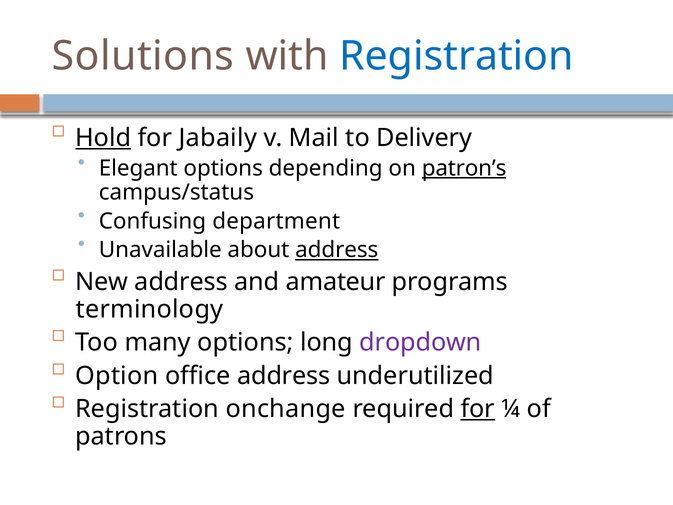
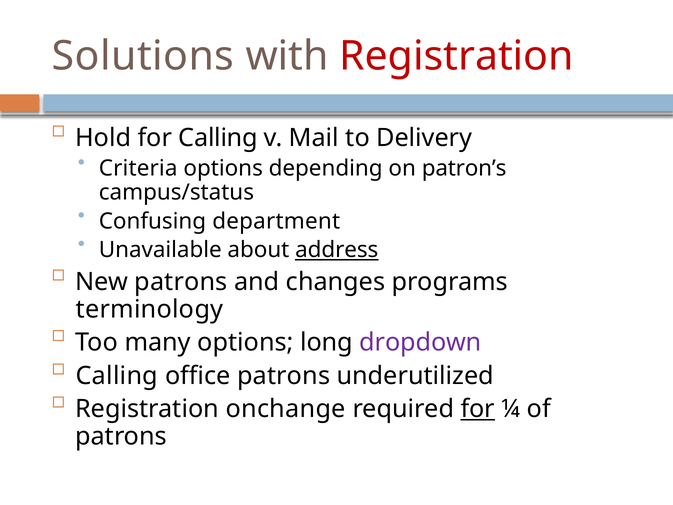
Registration colour: blue -> red (456, 56)
Hold underline: present -> none (103, 138)
for Jabaily: Jabaily -> Calling (218, 138)
Elegant: Elegant -> Criteria (138, 168)
patron’s underline: present -> none (464, 168)
New address: address -> patrons (181, 282)
amateur: amateur -> changes (336, 282)
Option: Option -> Calling (117, 376)
office address: address -> patrons (284, 376)
